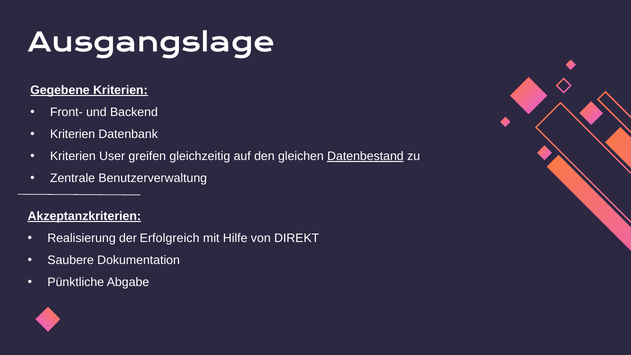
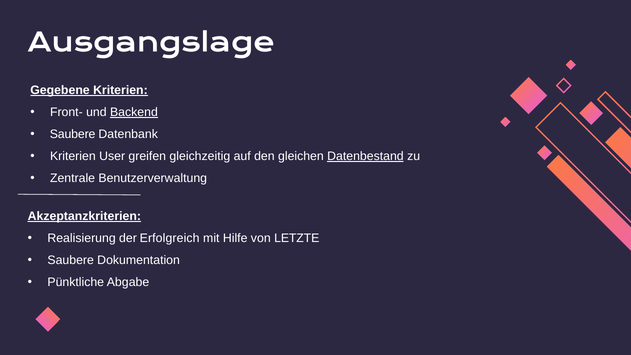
Backend underline: none -> present (134, 112)
Kriterien: Kriterien -> Saubere (73, 134)
DIREKT: DIREKT -> LETZTE (297, 238)
